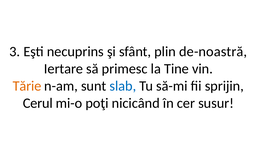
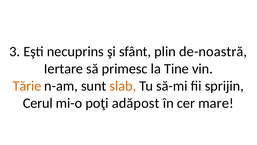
slab colour: blue -> orange (123, 86)
nicicând: nicicând -> adăpost (136, 103)
susur: susur -> mare (216, 103)
